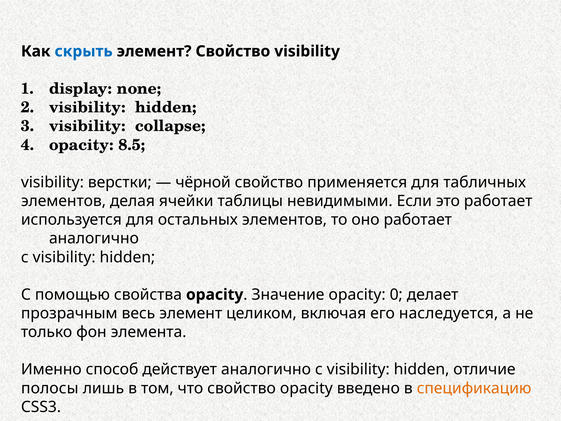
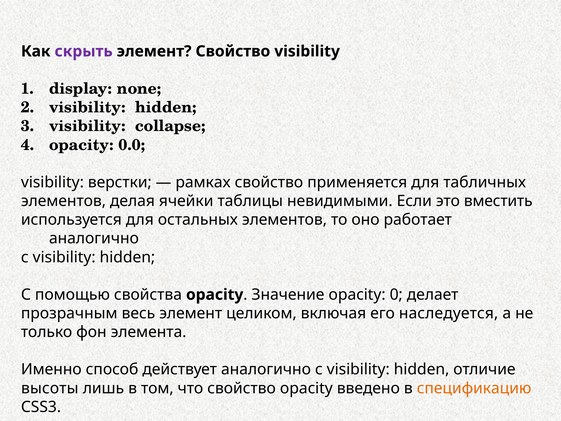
скрыть colour: blue -> purple (84, 51)
8.5: 8.5 -> 0.0 (132, 145)
чёрной: чёрной -> рамках (203, 182)
это работает: работает -> вместить (498, 201)
полосы: полосы -> высоты (50, 388)
